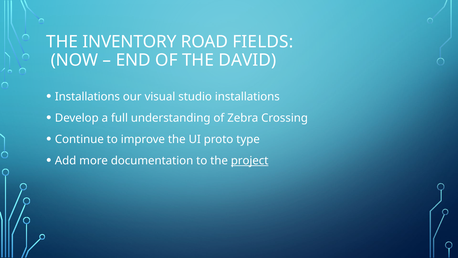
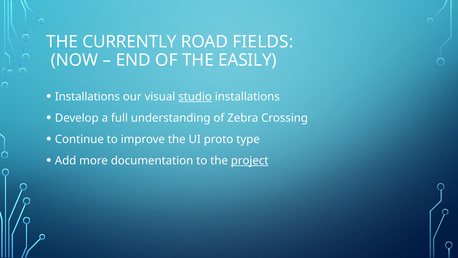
INVENTORY: INVENTORY -> CURRENTLY (129, 42)
DAVID: DAVID -> EASILY (247, 60)
studio underline: none -> present (195, 97)
